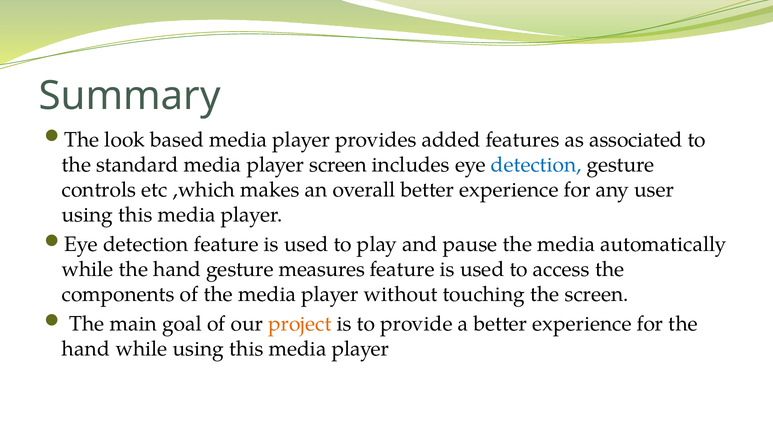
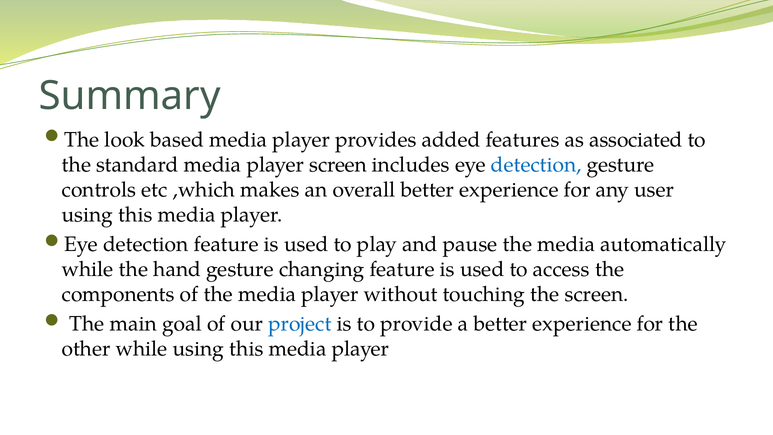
measures: measures -> changing (322, 269)
project colour: orange -> blue (300, 324)
hand: hand -> other (86, 349)
